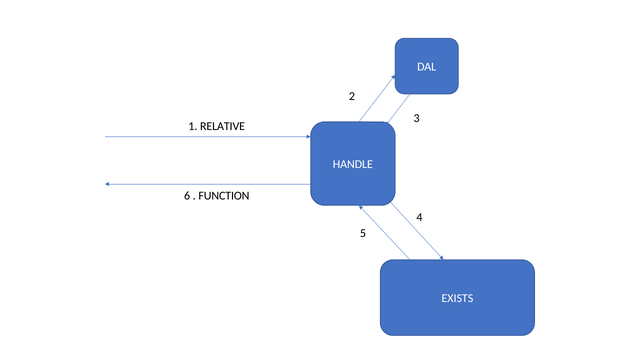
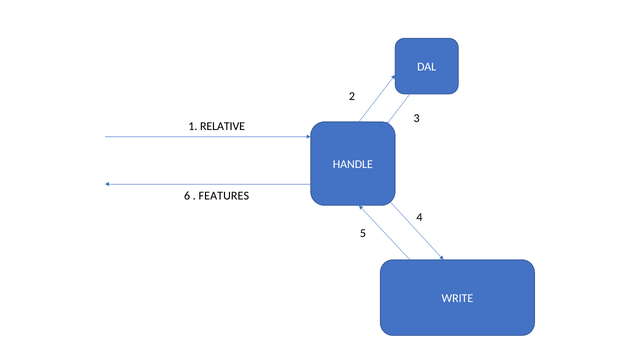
FUNCTION: FUNCTION -> FEATURES (224, 196)
EXISTS: EXISTS -> WRITE (457, 299)
